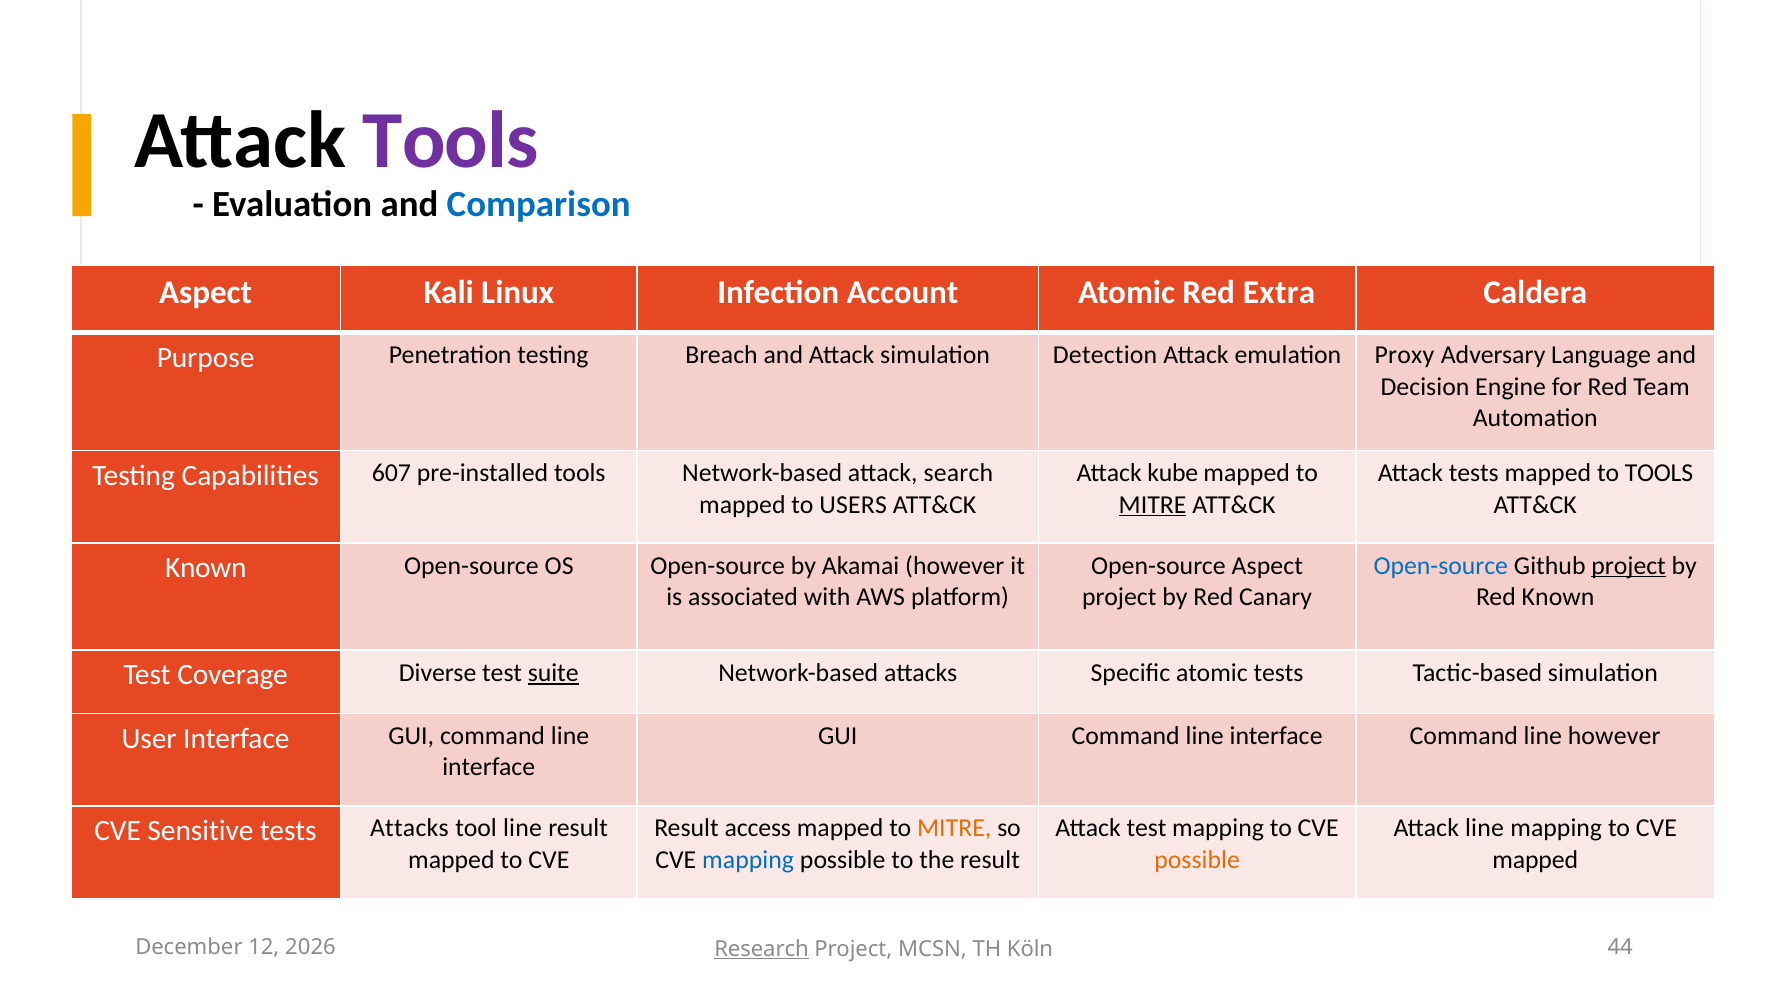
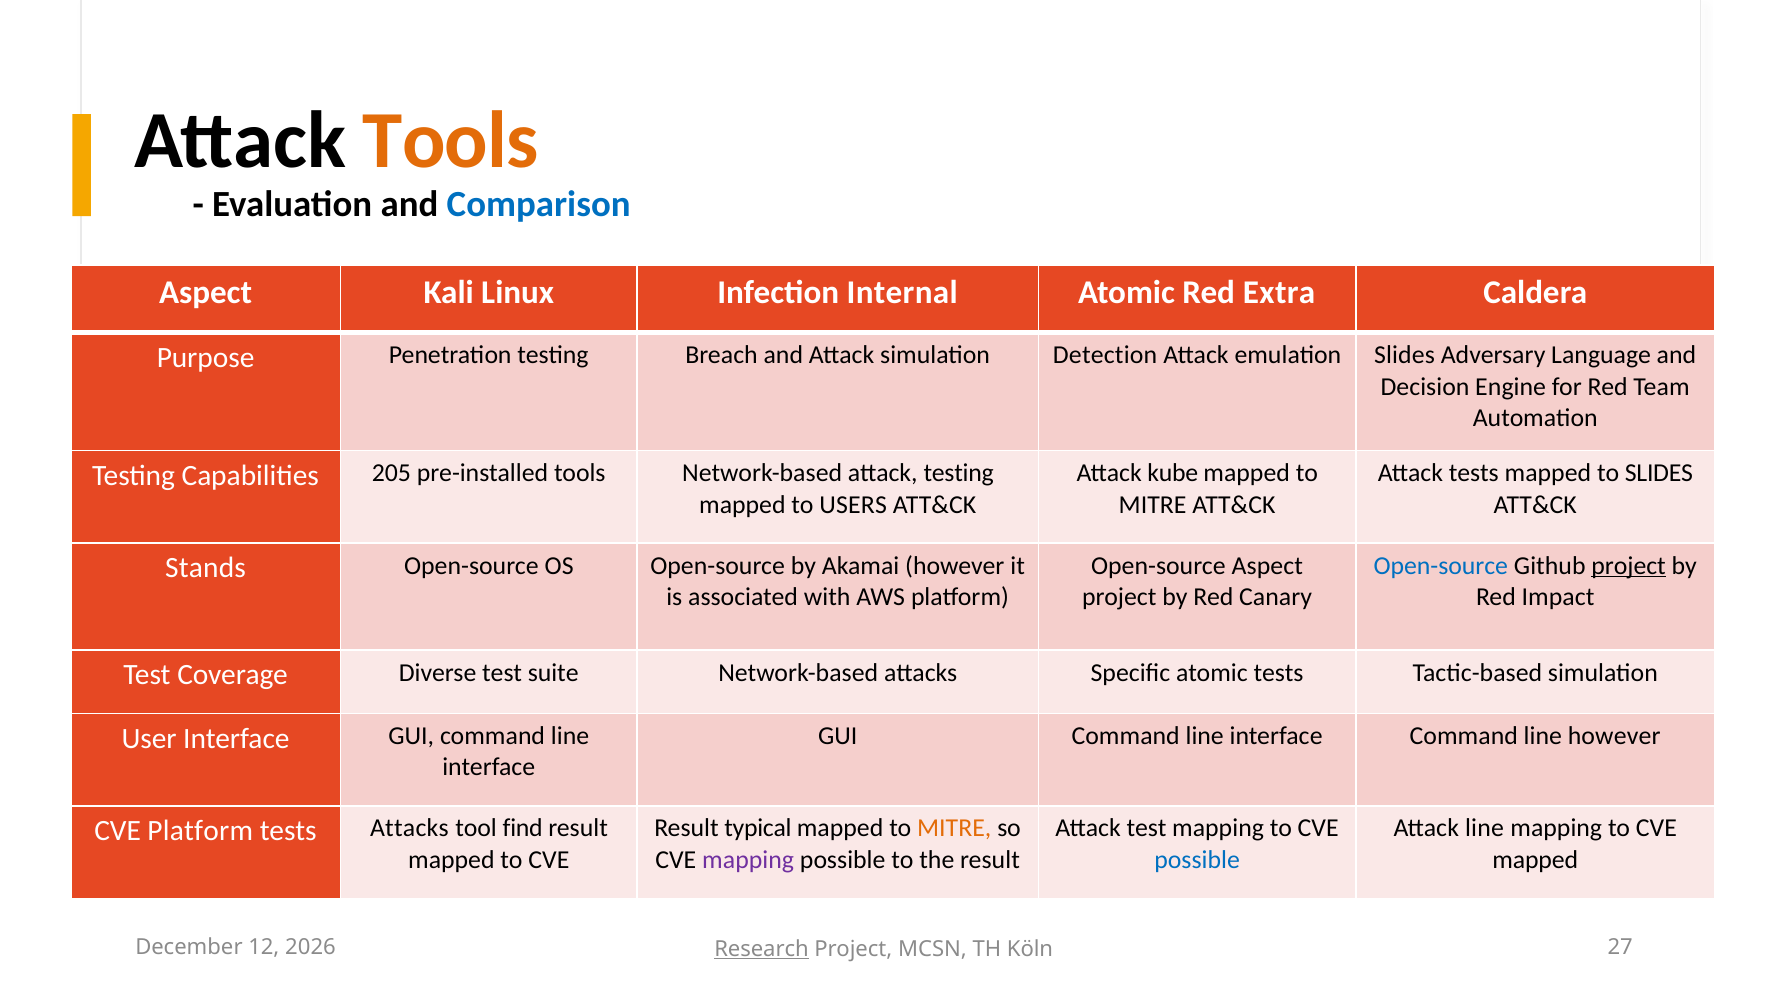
Tools colour: purple -> orange (451, 140)
Account: Account -> Internal (902, 293)
emulation Proxy: Proxy -> Slides (1404, 356)
to TOOLS: TOOLS -> SLIDES (1659, 473)
607: 607 -> 205 (391, 473)
attack search: search -> testing (959, 473)
MITRE underline: present -> none (1153, 505)
Known: Known -> Stands (206, 568)
Red Known: Known -> Impact (1558, 597)
suite underline: present -> none (553, 673)
access: access -> typical (758, 829)
CVE Sensitive: Sensitive -> Platform (200, 831)
tool line: line -> find (523, 829)
mapping colour: blue -> purple (748, 860)
possible colour: orange -> blue (1197, 860)
44: 44 -> 27 (1620, 948)
